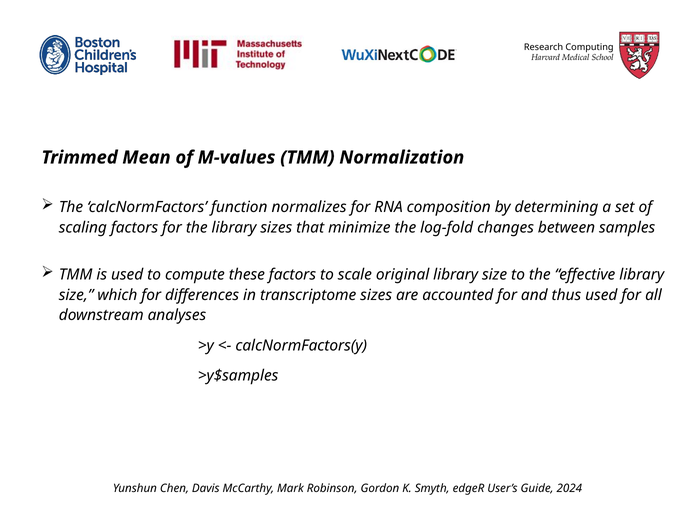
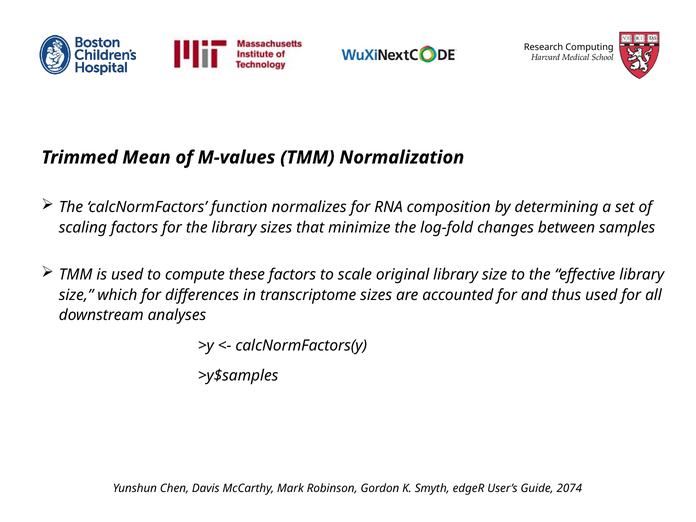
2024: 2024 -> 2074 (569, 488)
